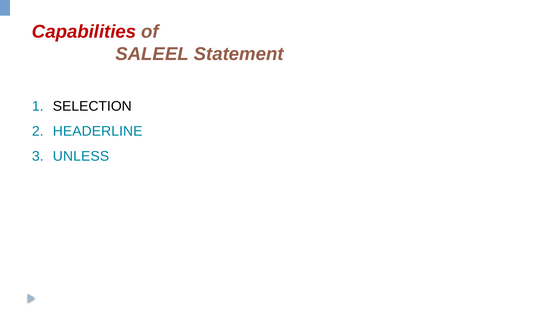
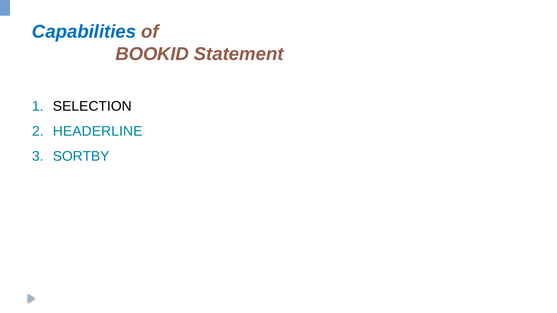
Capabilities colour: red -> blue (84, 32)
SALEEL: SALEEL -> BOOKID (152, 54)
UNLESS: UNLESS -> SORTBY (81, 156)
